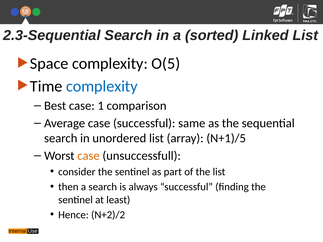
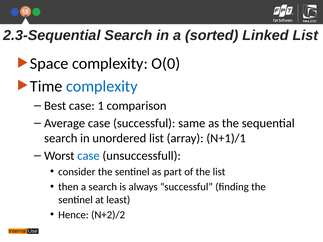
O(5: O(5 -> O(0 (166, 64)
N+1)/5: N+1)/5 -> N+1)/1 (226, 138)
case colour: orange -> blue (88, 156)
